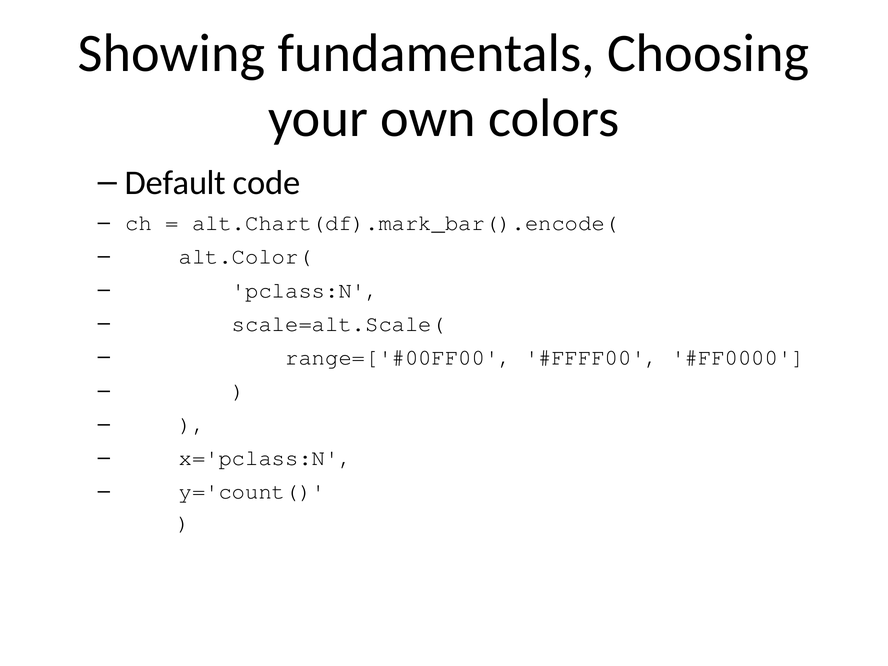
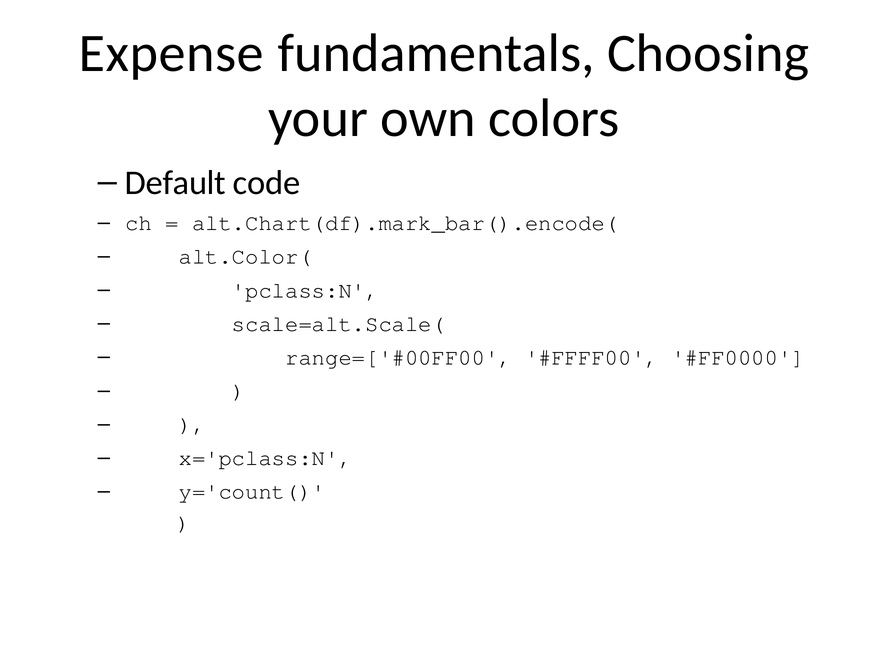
Showing: Showing -> Expense (171, 53)
